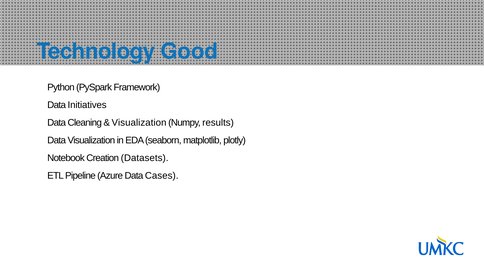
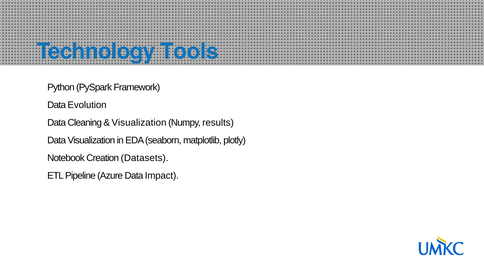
Good: Good -> Tools (189, 51)
Initiatives: Initiatives -> Evolution (87, 105)
Cases: Cases -> Impact (162, 176)
